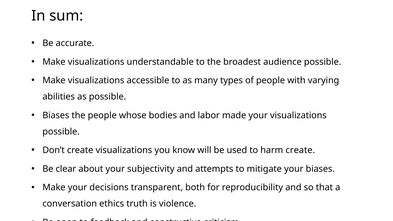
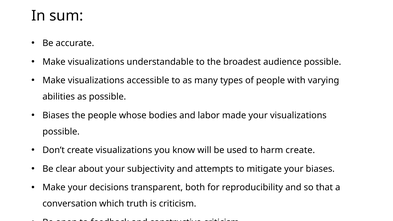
ethics: ethics -> which (112, 204)
is violence: violence -> criticism (178, 204)
